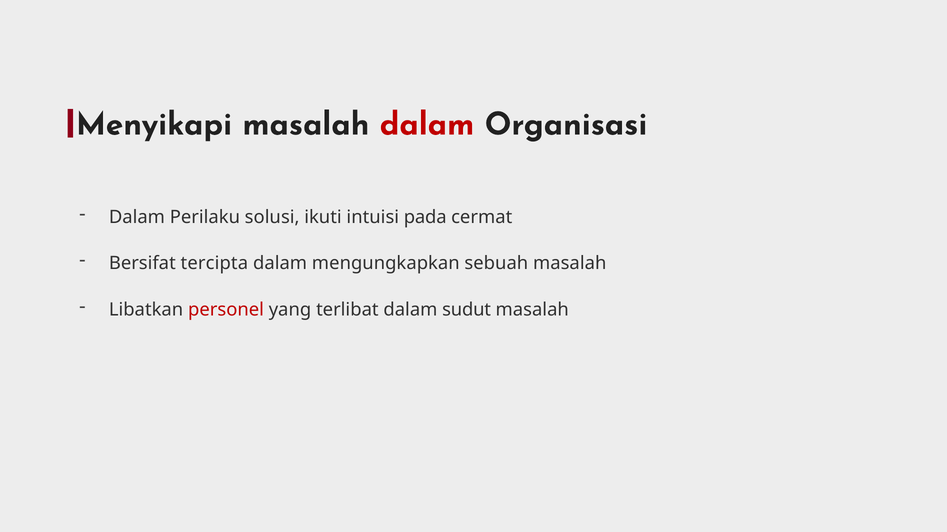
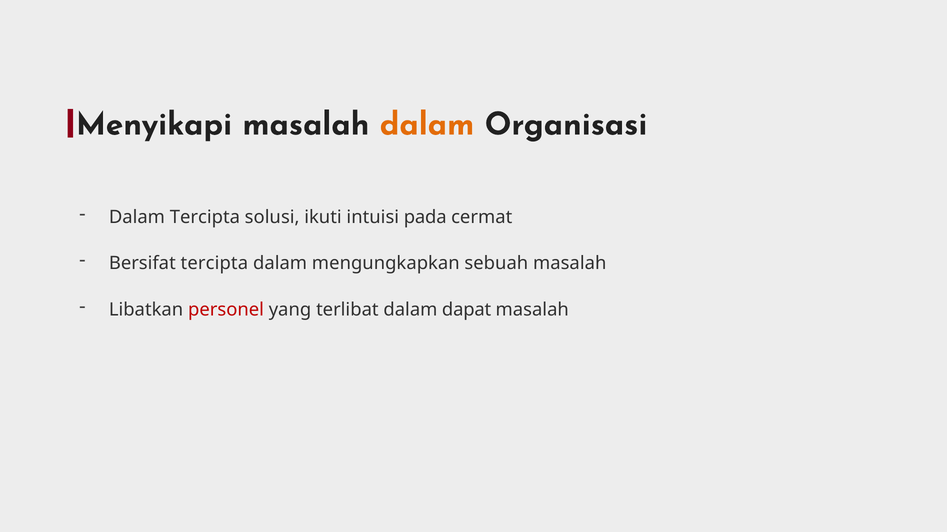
dalam colour: red -> orange (427, 124)
Dalam Perilaku: Perilaku -> Tercipta (205, 217)
sudut: sudut -> dapat (467, 310)
